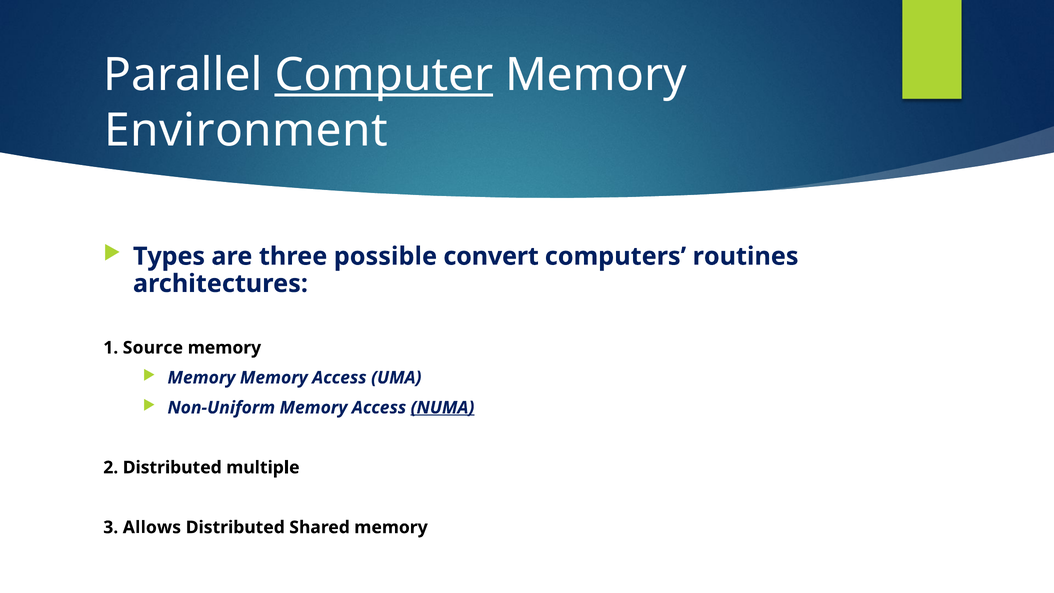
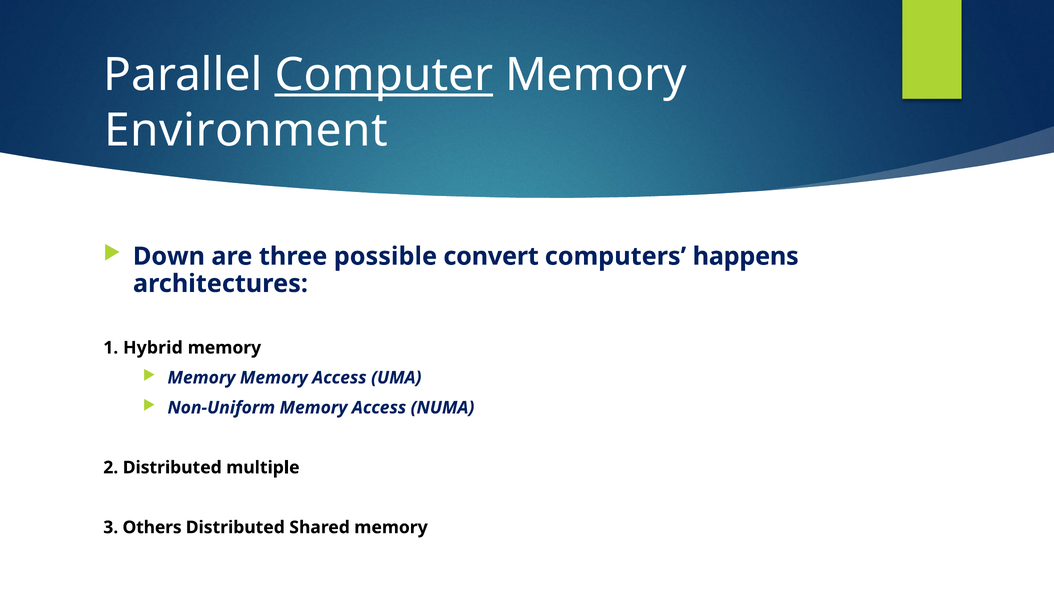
Types: Types -> Down (169, 256)
routines: routines -> happens (746, 256)
Source: Source -> Hybrid (153, 348)
NUMA underline: present -> none (443, 408)
Allows: Allows -> Others (152, 527)
